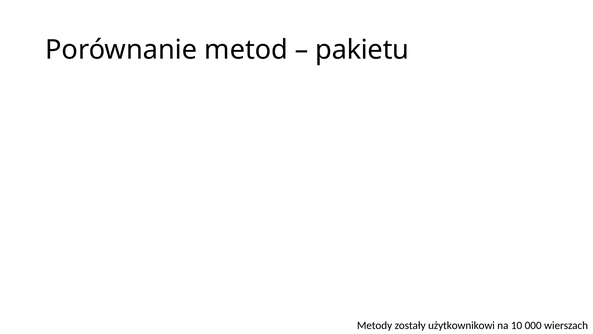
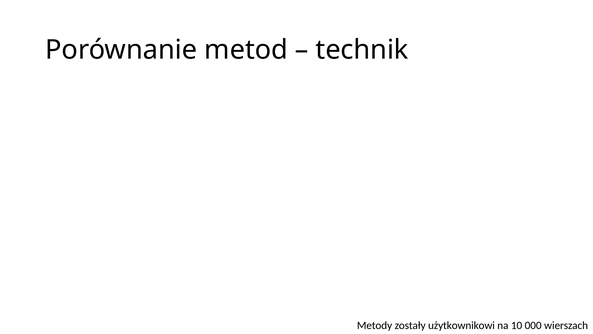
pakietu: pakietu -> technik (362, 50)
